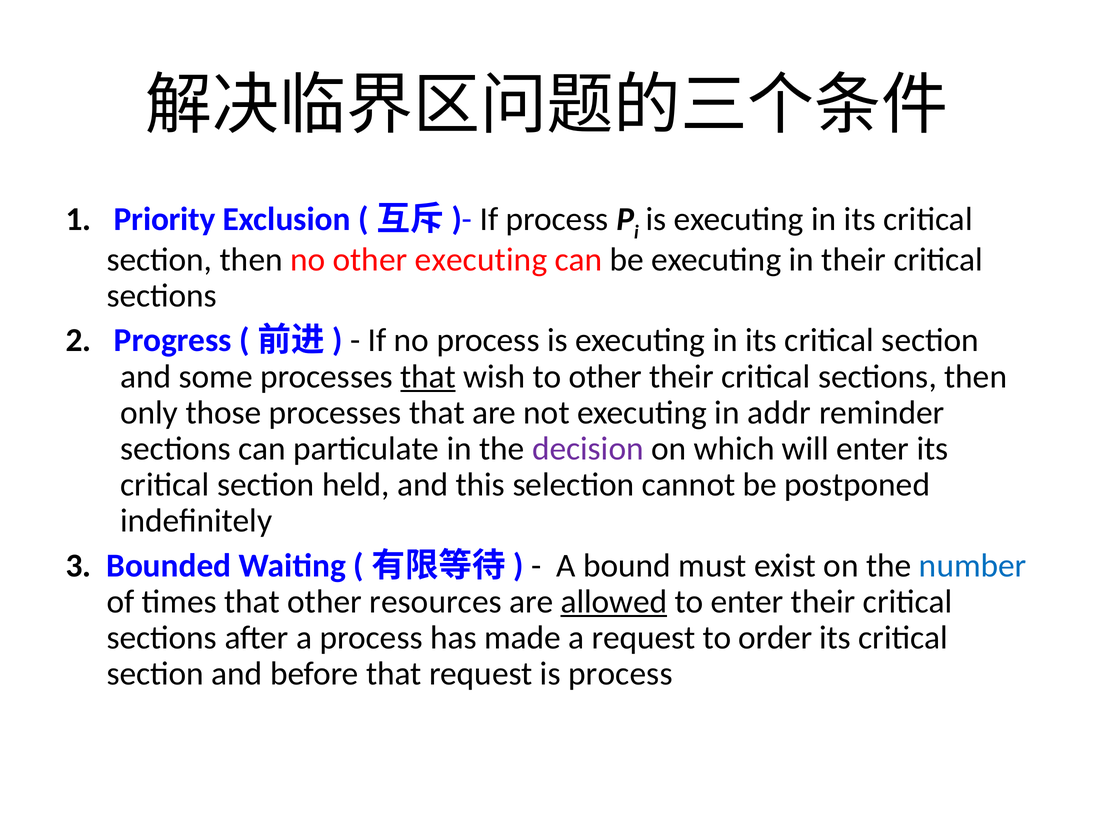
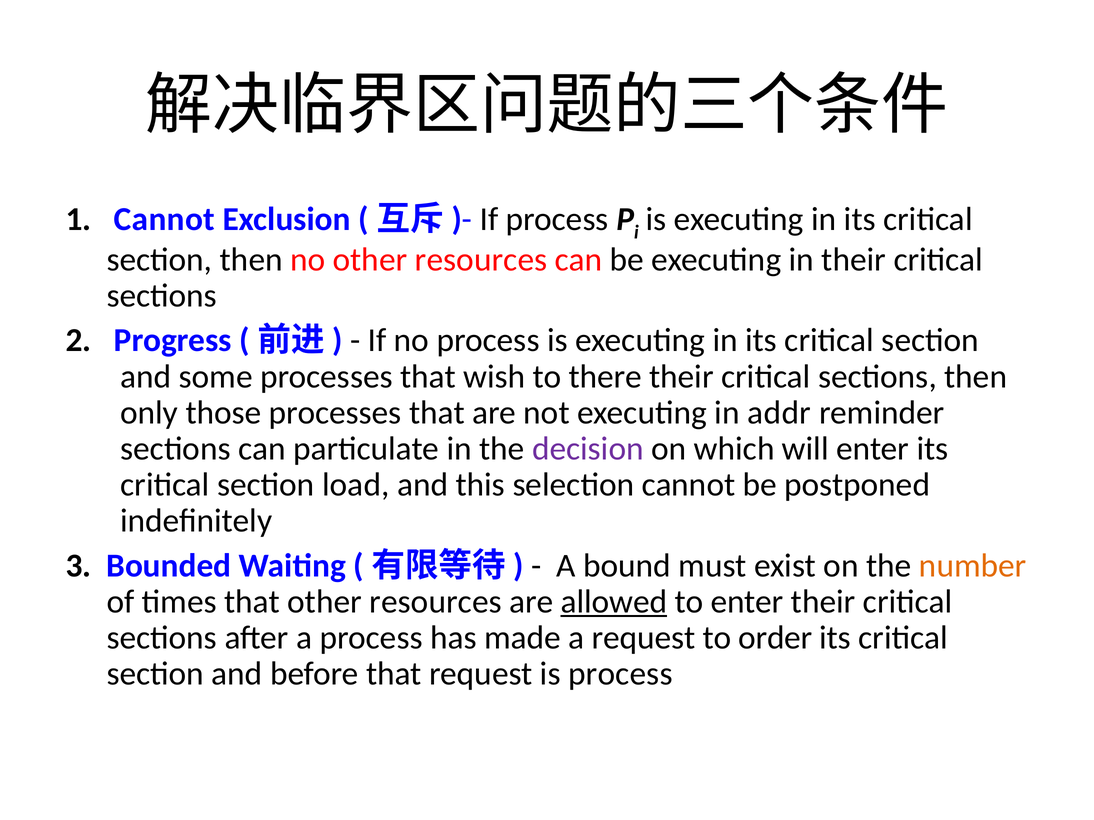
1 Priority: Priority -> Cannot (164, 219)
no other executing: executing -> resources (481, 260)
that underline: present -> none (428, 377)
to other: other -> there (605, 377)
held: held -> load (356, 485)
number colour: blue -> orange (973, 566)
